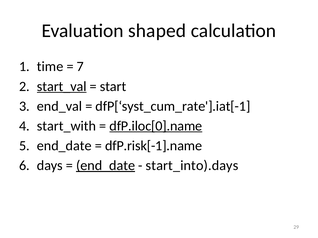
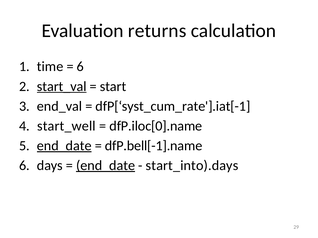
shaped: shaped -> returns (157, 31)
7: 7 -> 6 (80, 67)
start_with: start_with -> start_well (66, 126)
dfP.iloc[0].name underline: present -> none (156, 126)
end_date underline: none -> present (64, 146)
dfP.risk[-1].name: dfP.risk[-1].name -> dfP.bell[-1].name (154, 146)
